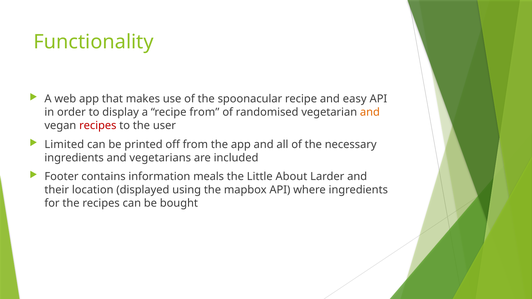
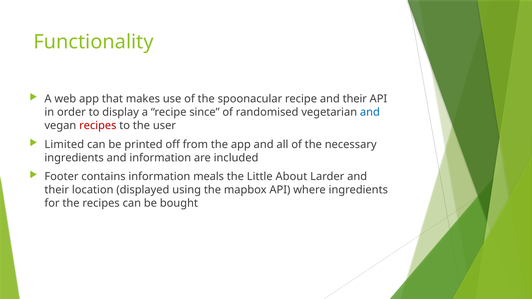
recipe and easy: easy -> their (355, 99)
recipe from: from -> since (204, 112)
and colour: orange -> blue (370, 112)
and vegetarians: vegetarians -> information (160, 158)
